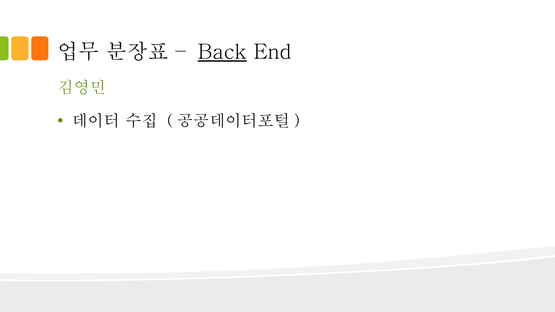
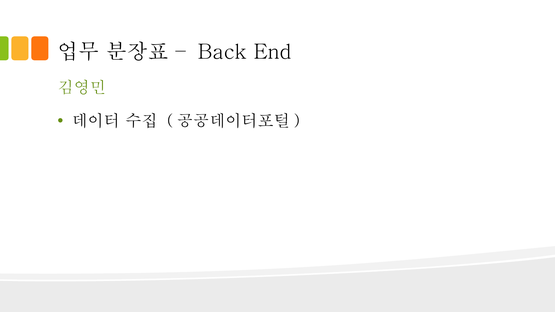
Back underline: present -> none (222, 52)
